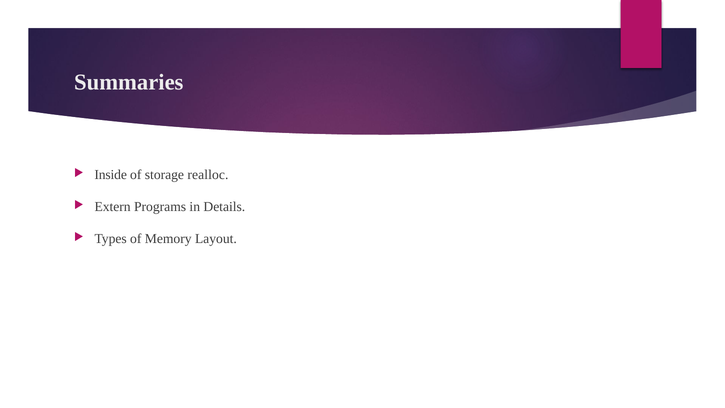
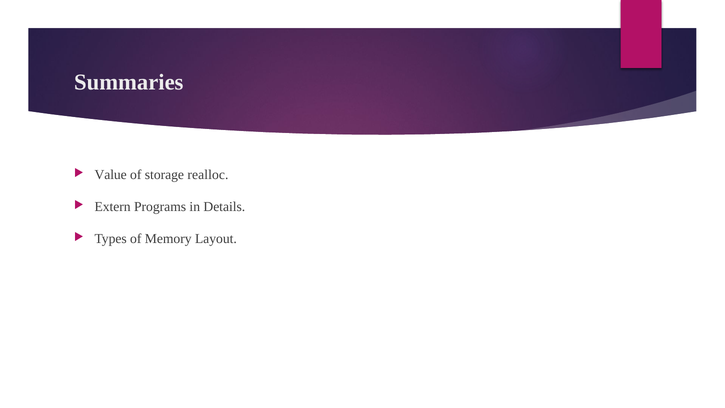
Inside: Inside -> Value (111, 175)
